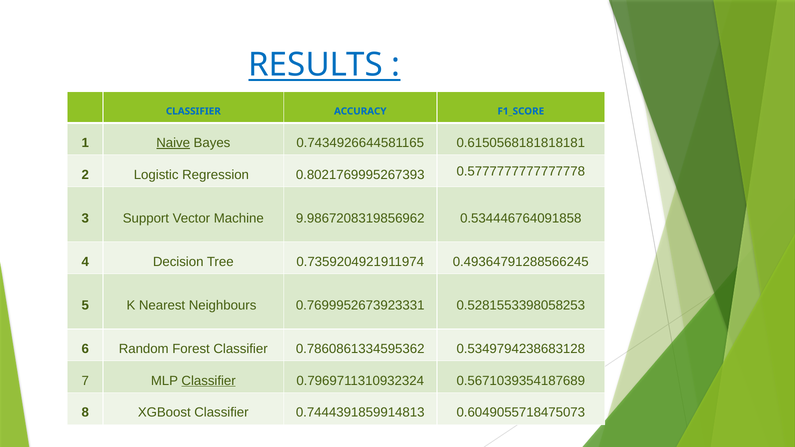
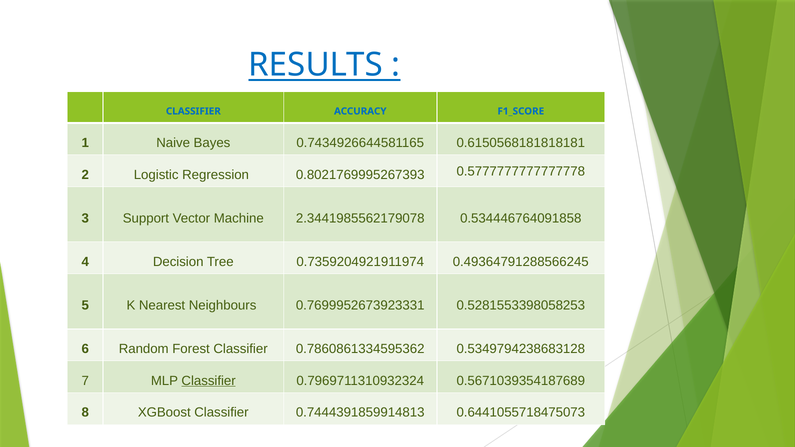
Naive underline: present -> none (173, 143)
9.9867208319856962: 9.9867208319856962 -> 2.3441985562179078 (360, 218)
0.6049055718475073: 0.6049055718475073 -> 0.6441055718475073 (521, 413)
